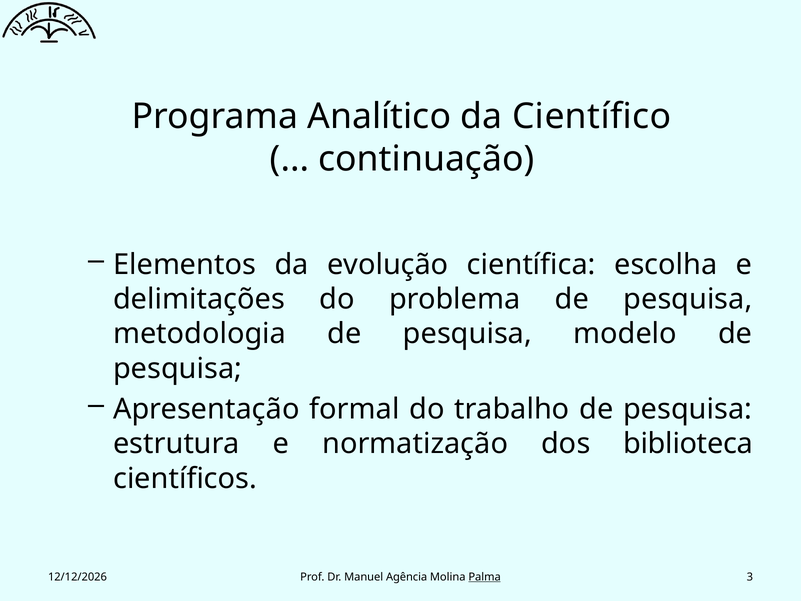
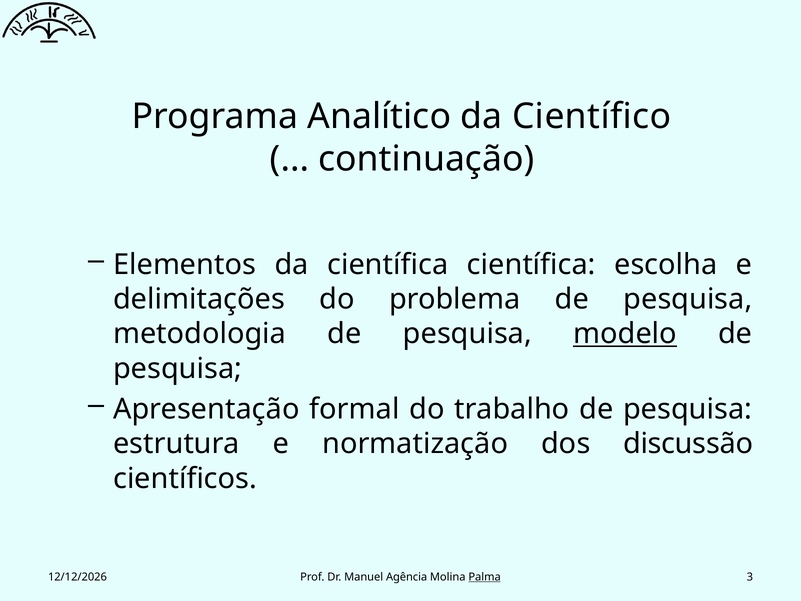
da evolução: evolução -> científica (388, 264)
modelo underline: none -> present (625, 334)
biblioteca: biblioteca -> discussão (688, 444)
